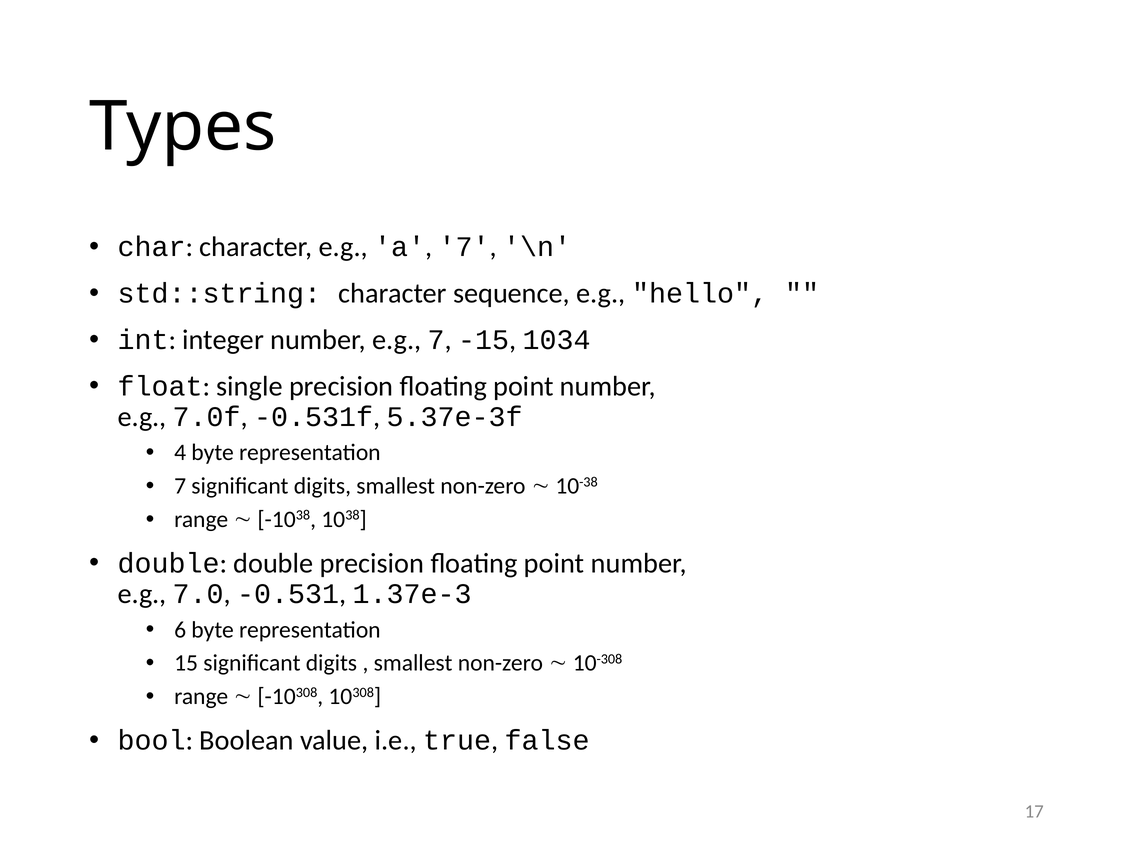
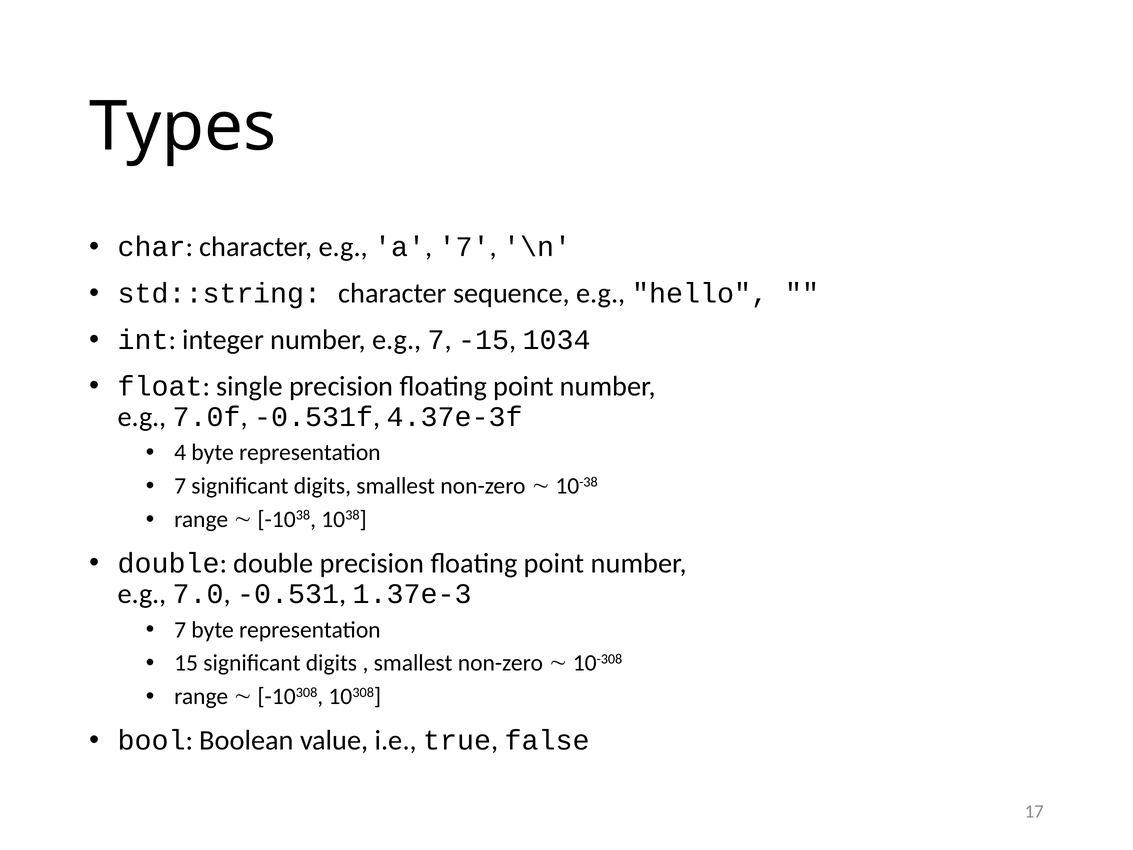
5.37e-3f: 5.37e-3f -> 4.37e-3f (455, 417)
6: 6 -> 7 (180, 630)
